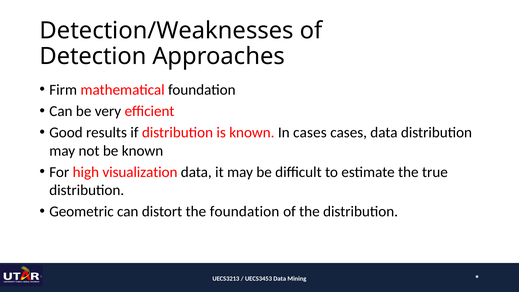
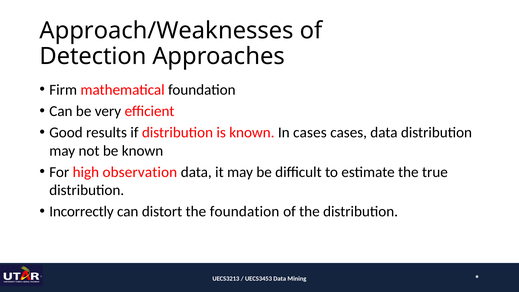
Detection/Weaknesses: Detection/Weaknesses -> Approach/Weaknesses (167, 31)
visualization: visualization -> observation (140, 172)
Geometric: Geometric -> Incorrectly (82, 212)
